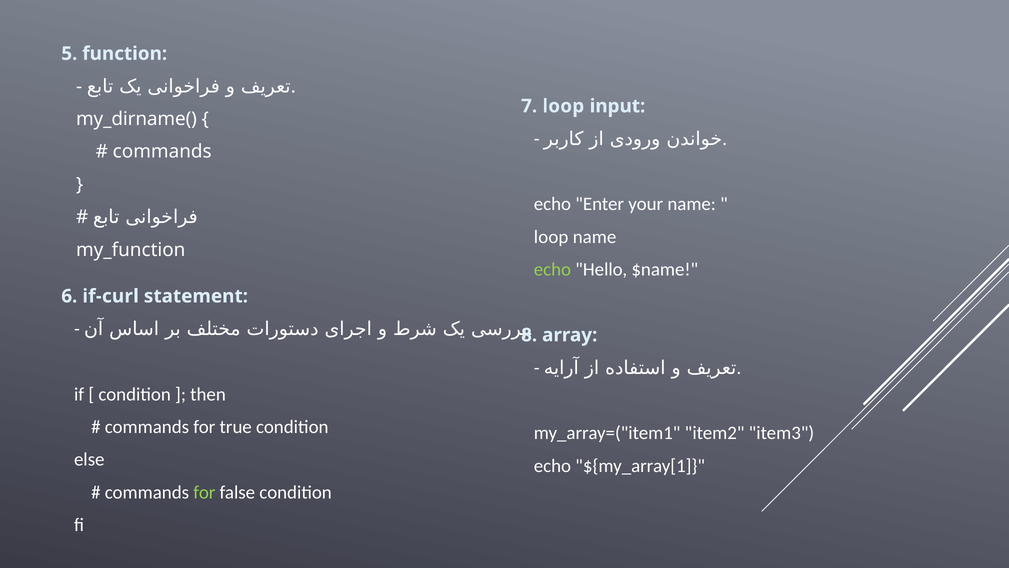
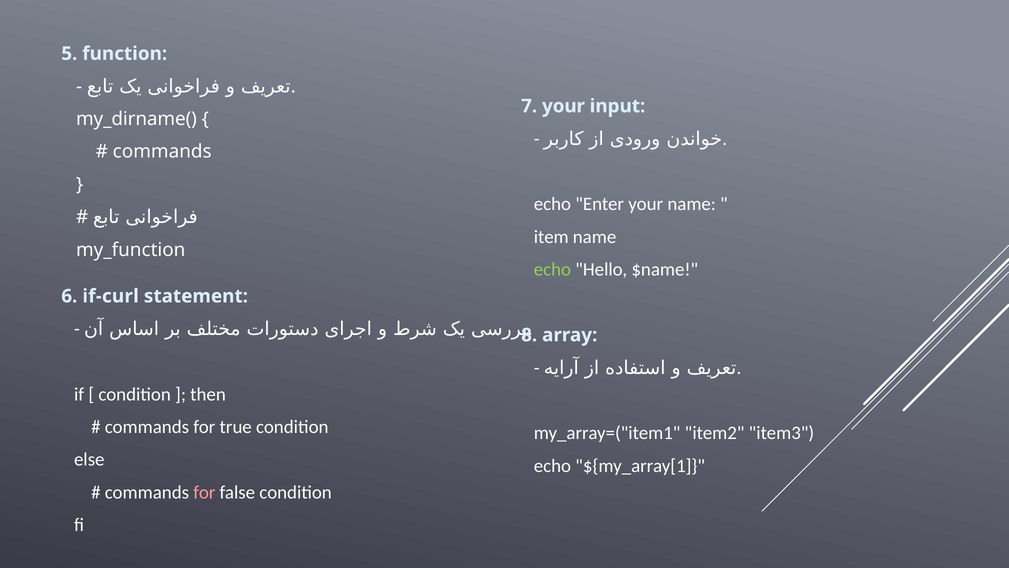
7 loop: loop -> your (563, 106)
loop: loop -> item (551, 237)
for colour: light green -> pink (204, 492)
